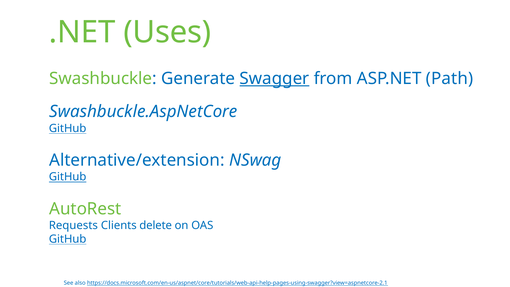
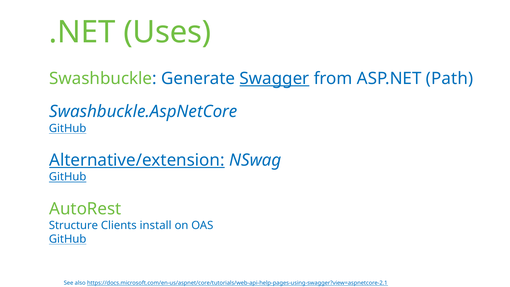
Alternative/extension underline: none -> present (137, 160)
Requests: Requests -> Structure (73, 225)
delete: delete -> install (156, 225)
